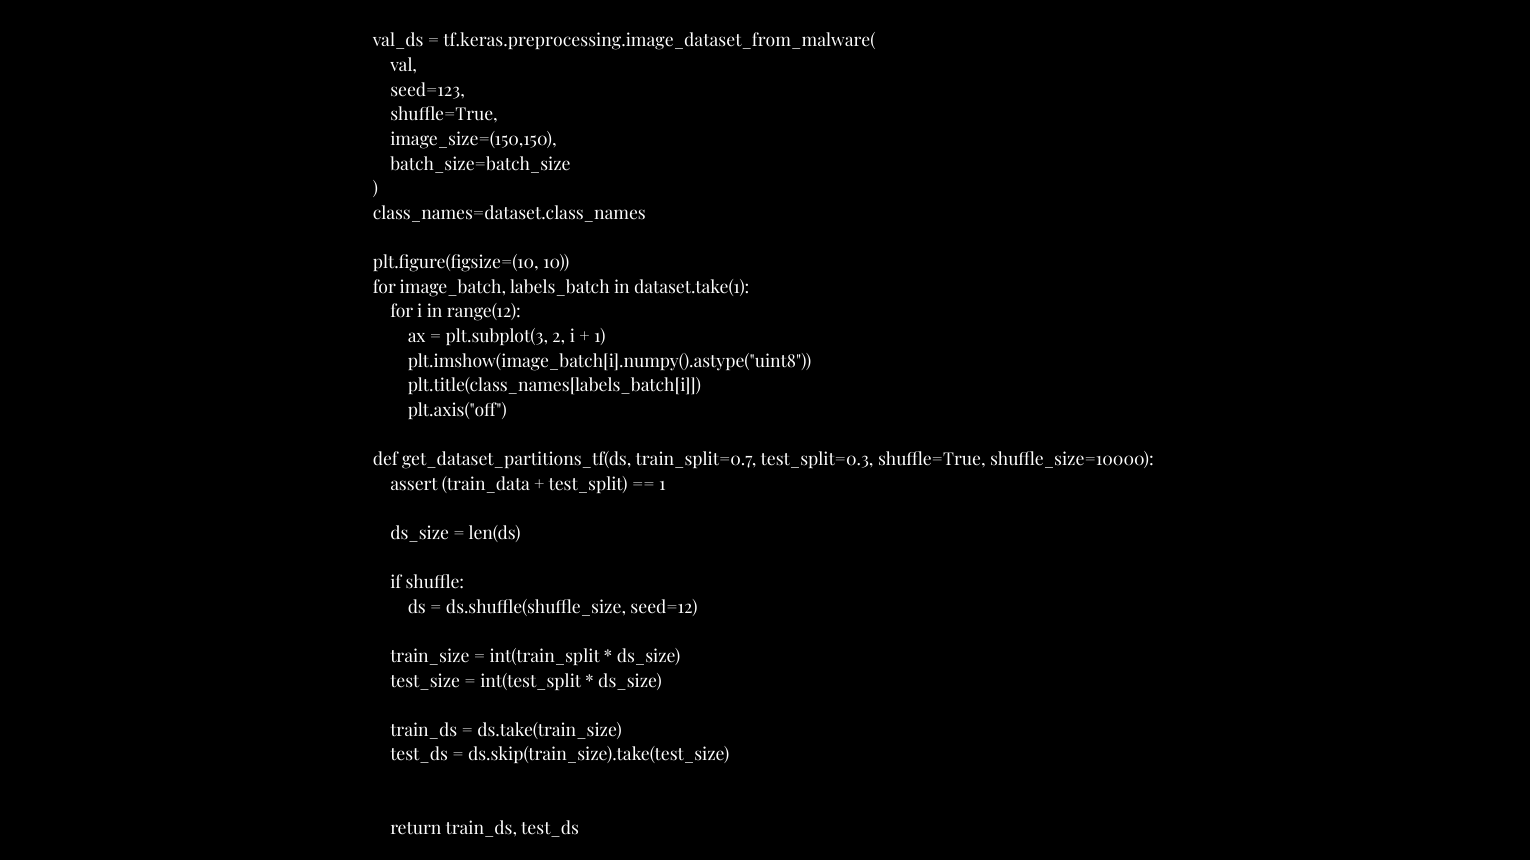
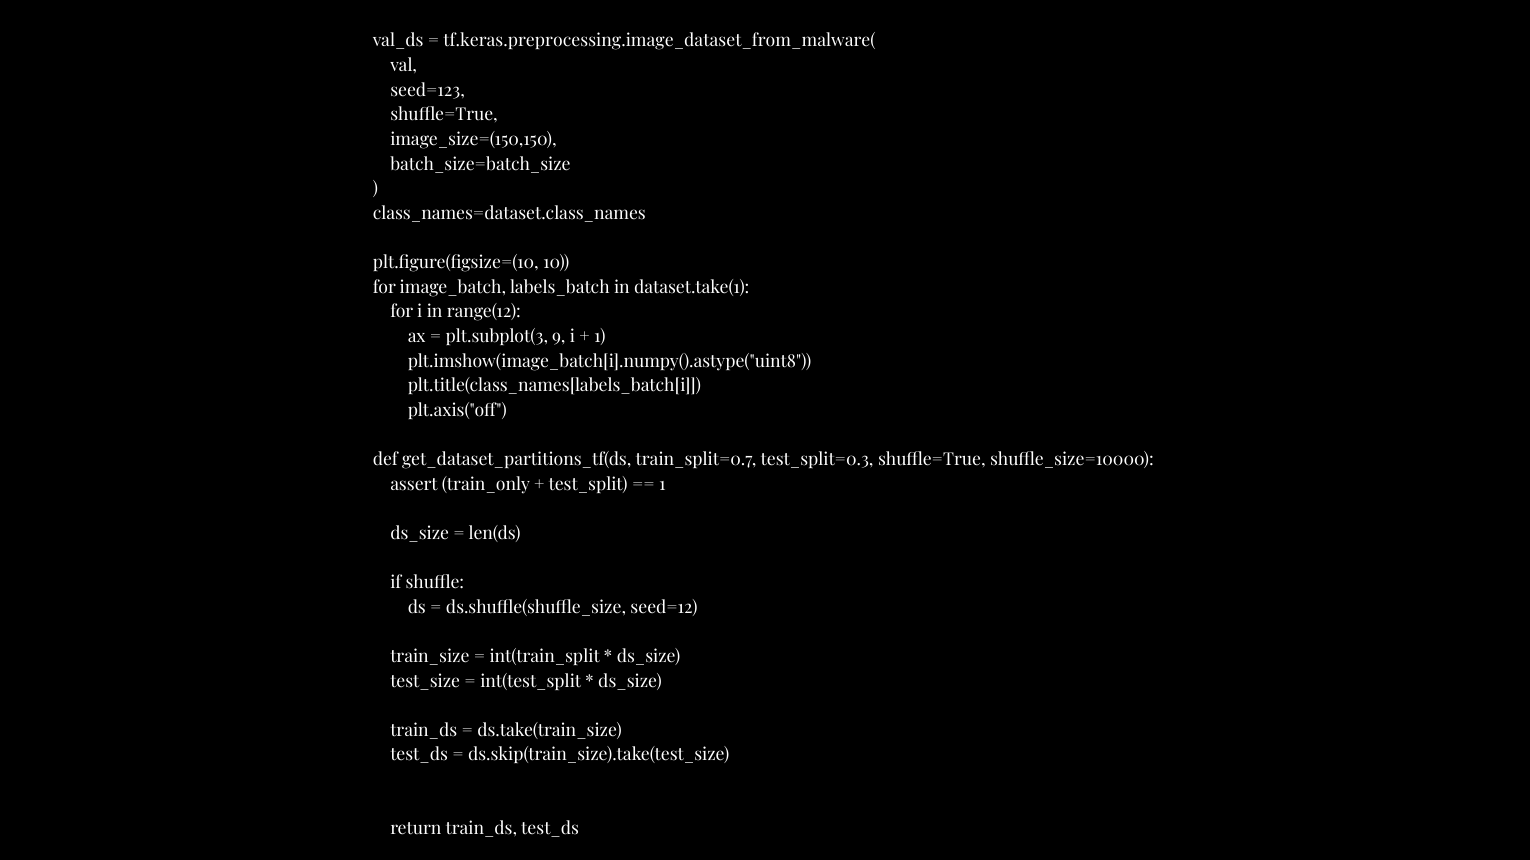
2: 2 -> 9 (559, 337)
train_data: train_data -> train_only (486, 485)
